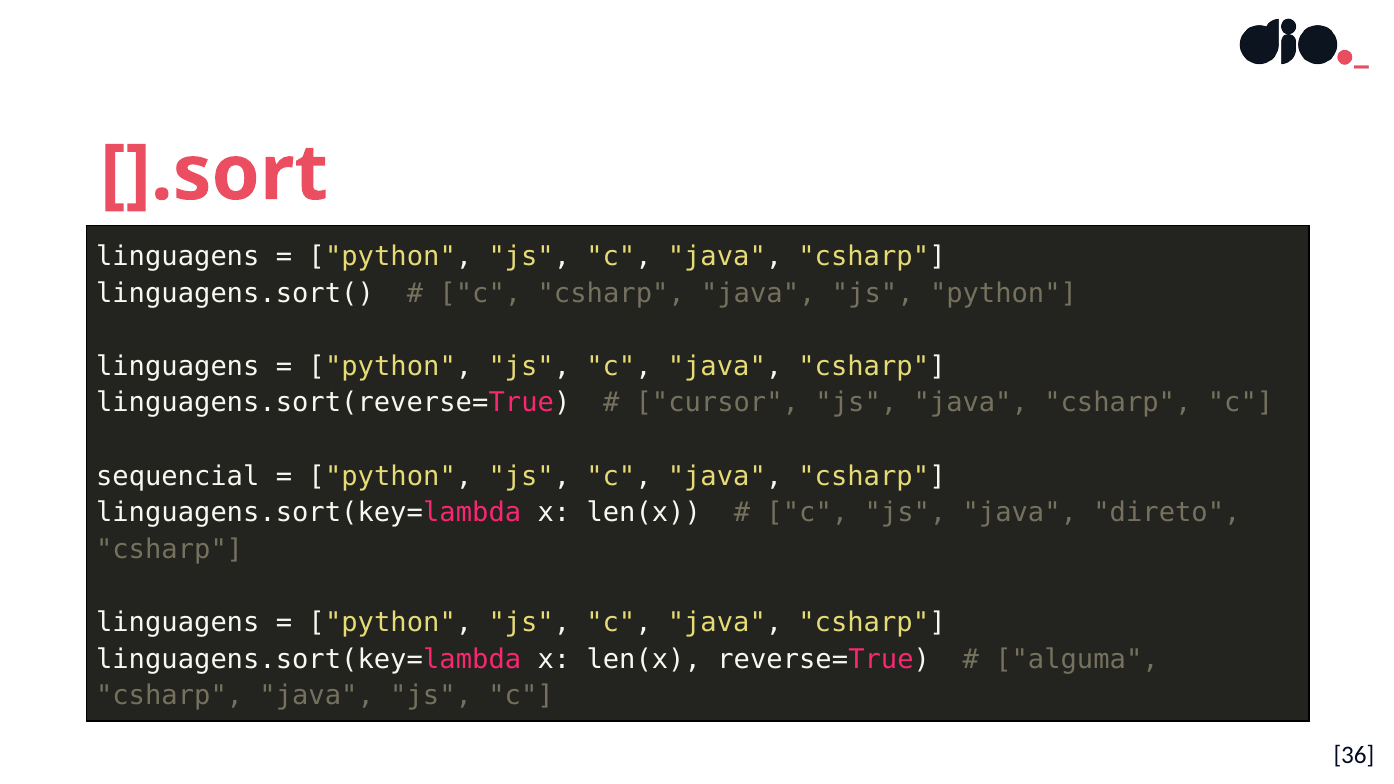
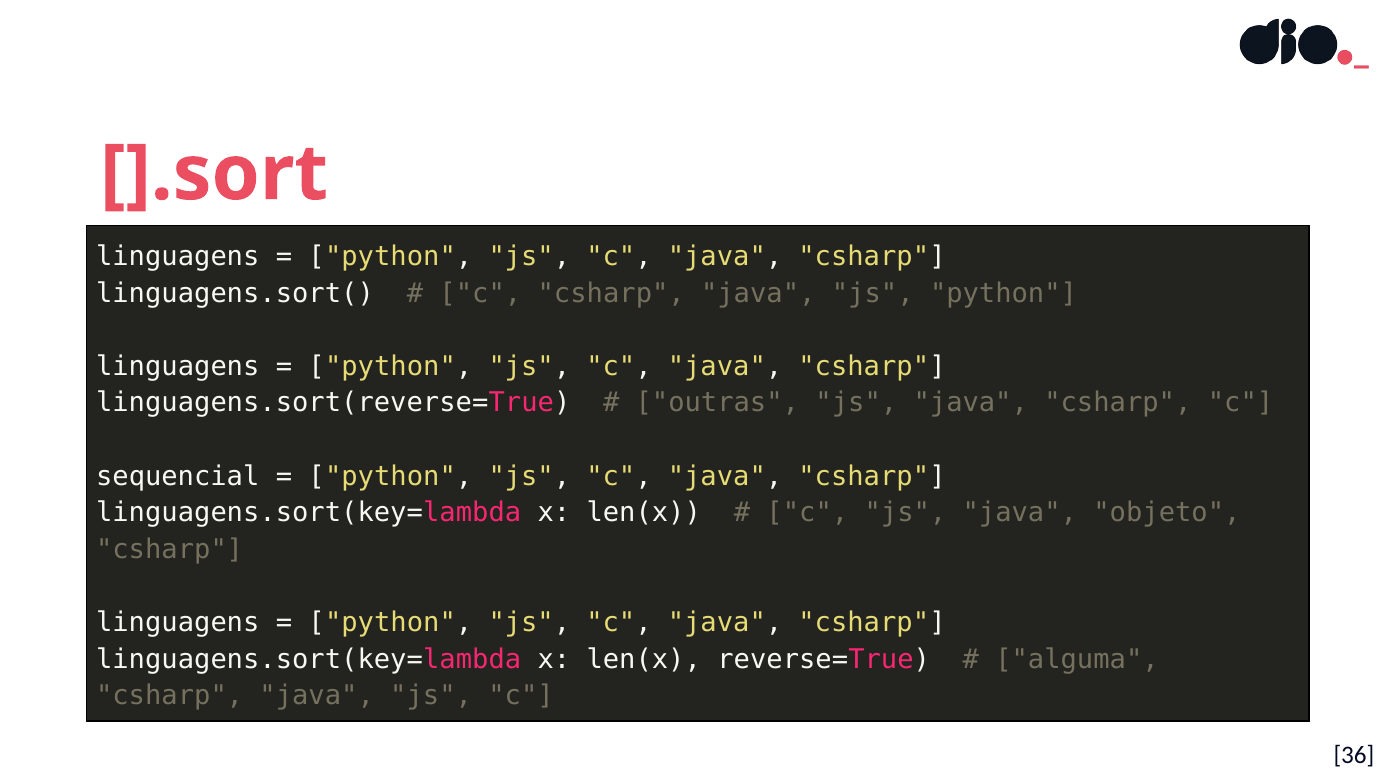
cursor: cursor -> outras (717, 403)
direto: direto -> objeto (1167, 513)
